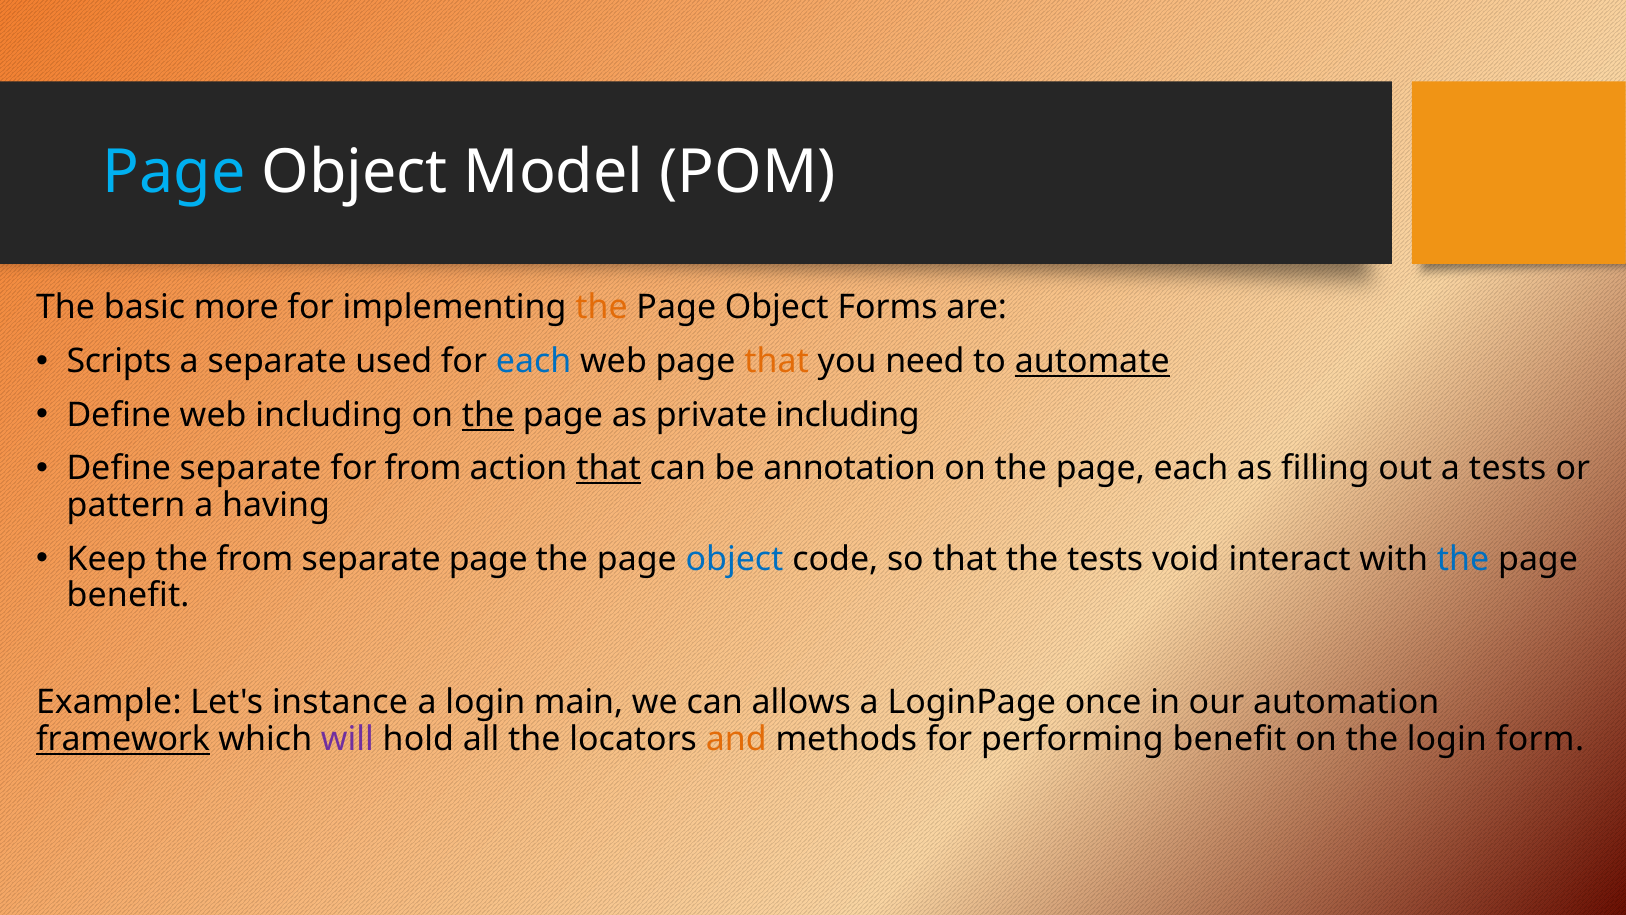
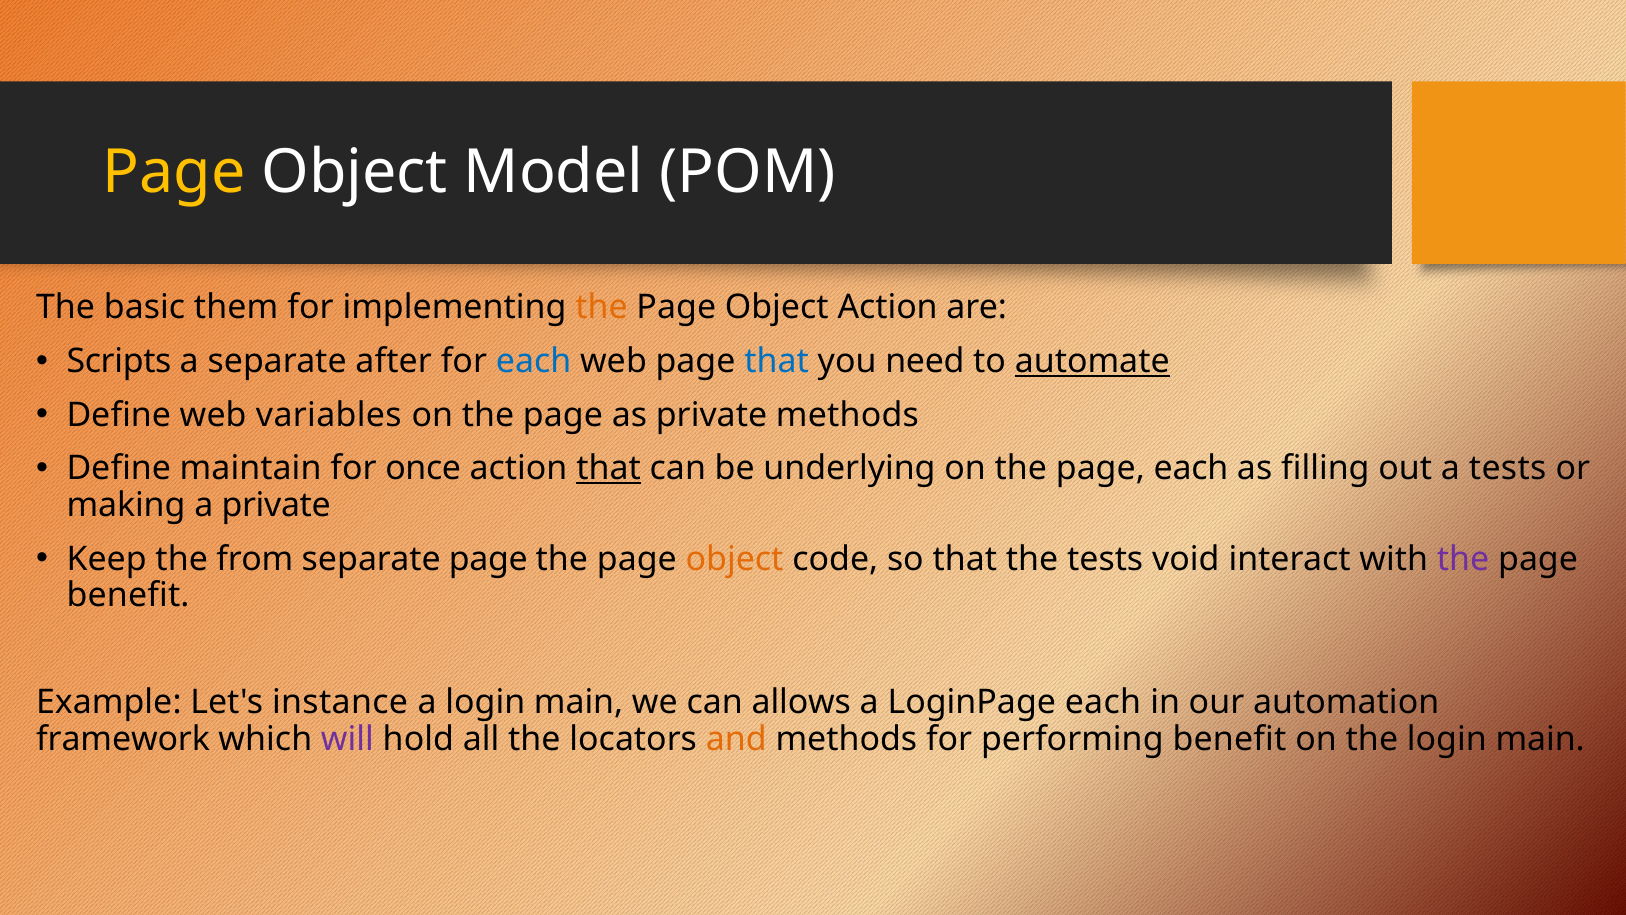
Page colour: light blue -> yellow (174, 172)
more: more -> them (236, 308)
Object Forms: Forms -> Action (888, 308)
used: used -> after (394, 361)
that colour: orange -> blue (777, 361)
web including: including -> variables (329, 415)
the underline: present -> none (488, 415)
private including: including -> methods (847, 415)
Define separate: separate -> maintain (251, 468)
for from: from -> once (423, 468)
annotation: annotation -> underlying (850, 468)
pattern: pattern -> making (126, 505)
a having: having -> private (276, 505)
object colour: blue -> orange (735, 559)
the colour: blue -> purple (1463, 559)
LoginPage once: once -> each (1103, 702)
framework underline: present -> none (123, 739)
the login form: form -> main (1540, 739)
